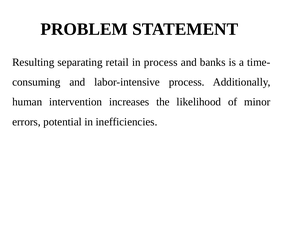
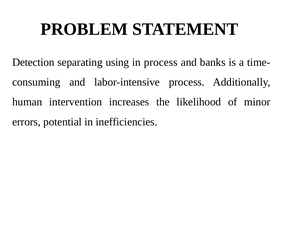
Resulting: Resulting -> Detection (33, 62)
retail: retail -> using (117, 62)
